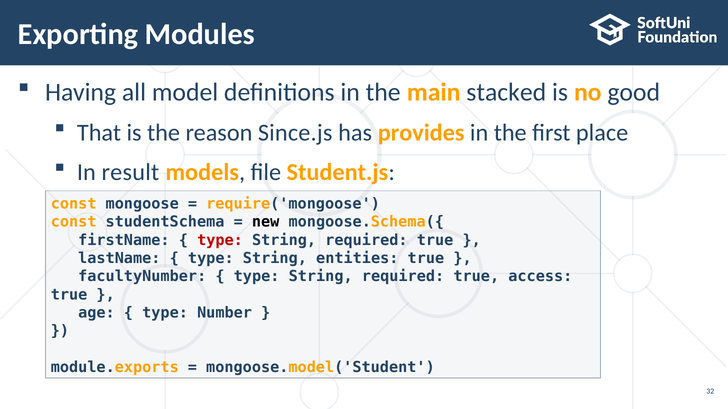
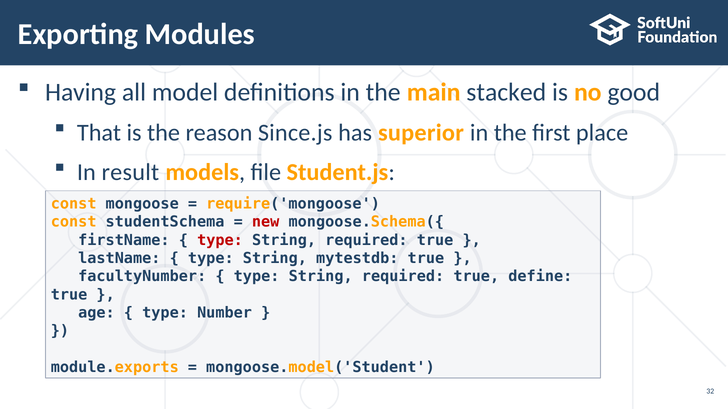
provides: provides -> superior (421, 133)
new colour: black -> red (266, 222)
entities: entities -> mytestdb (357, 259)
access: access -> define (540, 277)
